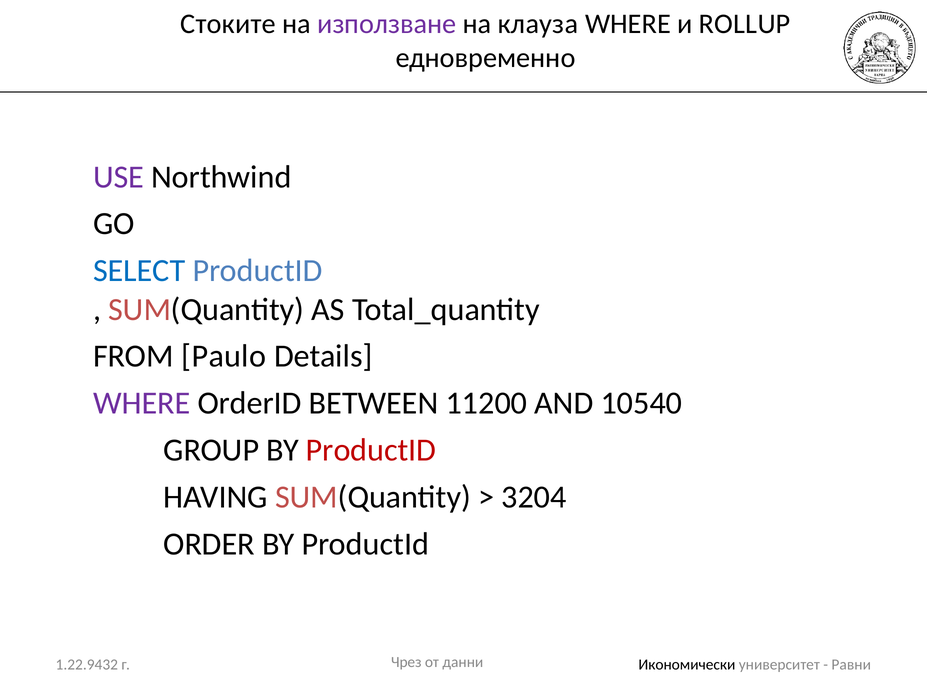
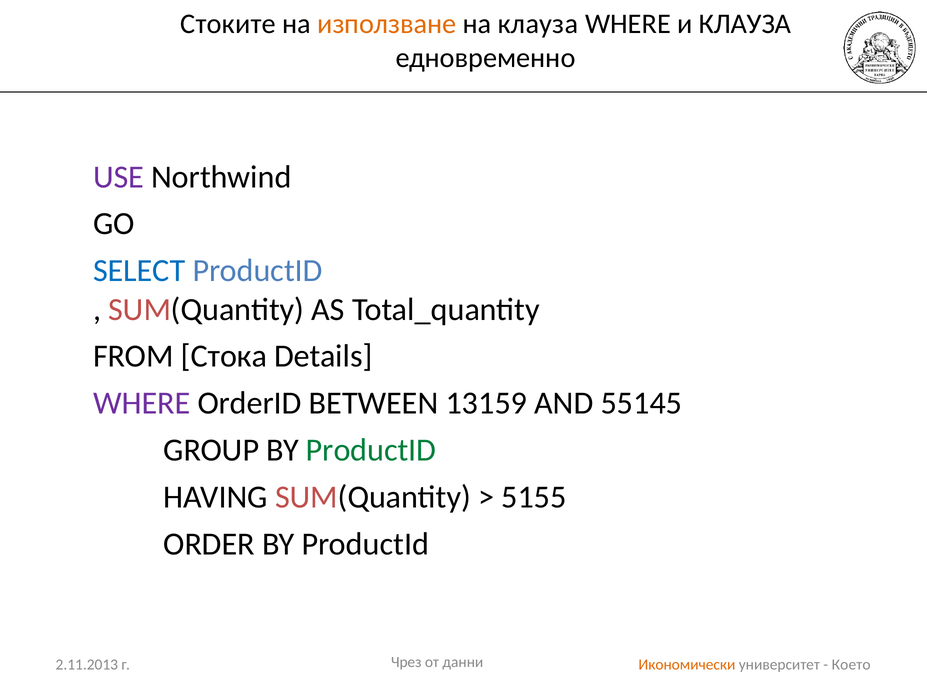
използване colour: purple -> orange (387, 24)
и ROLLUP: ROLLUP -> КЛАУЗA (745, 24)
Paulo: Paulo -> Стока (224, 356)
11200: 11200 -> 13159 (486, 403)
10540: 10540 -> 55145 (641, 403)
ProductID colour: red -> green (371, 450)
3204: 3204 -> 5155 (534, 496)
1.22.9432: 1.22.9432 -> 2.11.2013 (87, 664)
Икономически colour: black -> orange (687, 664)
Равни: Равни -> Което (851, 664)
